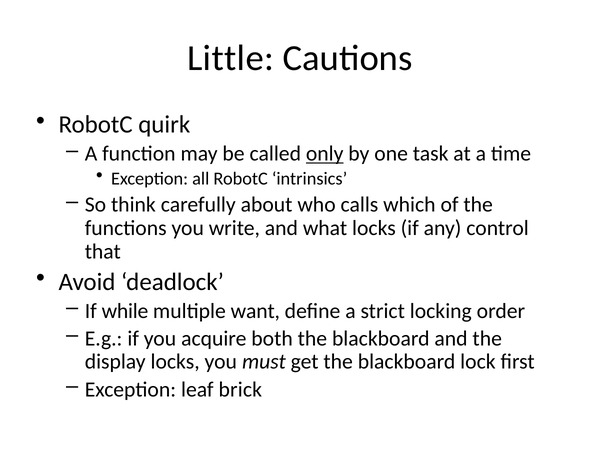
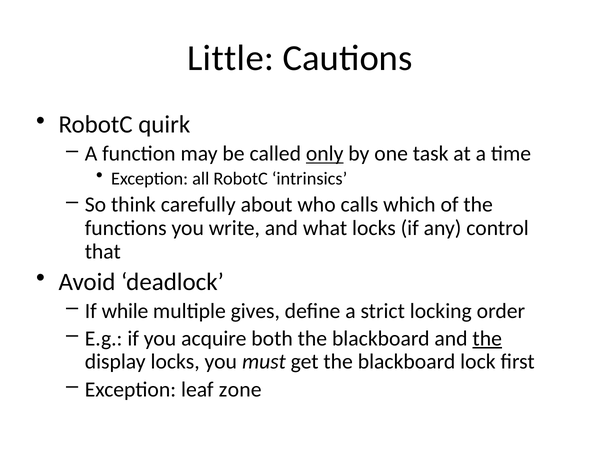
want: want -> gives (255, 311)
the underline: none -> present (487, 338)
brick: brick -> zone (240, 389)
